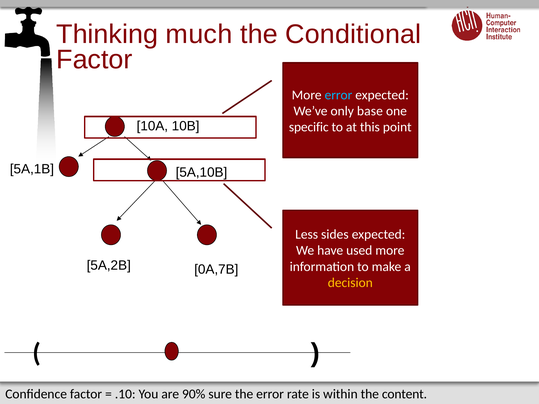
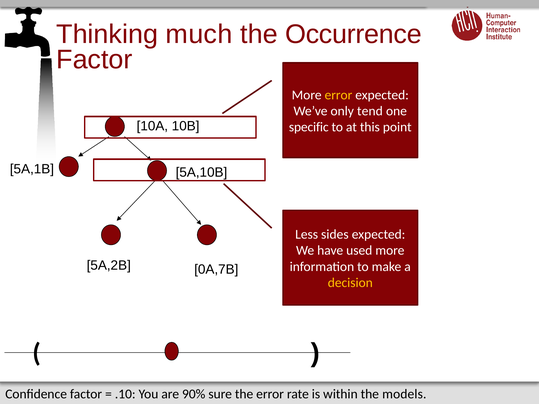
Conditional: Conditional -> Occurrence (353, 34)
error colour: light blue -> yellow (338, 95)
base: base -> tend (370, 111)
content: content -> models (404, 394)
